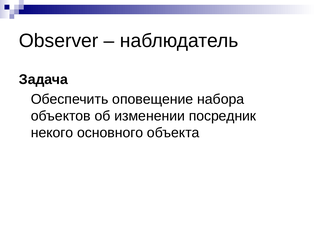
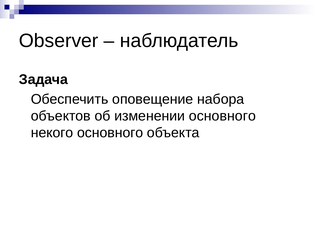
изменении посредник: посредник -> основного (222, 116)
